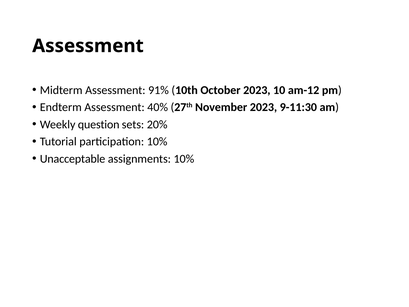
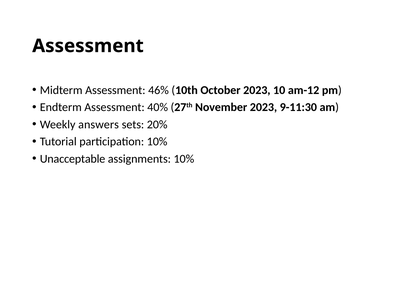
91%: 91% -> 46% (158, 90)
question: question -> answers (99, 124)
